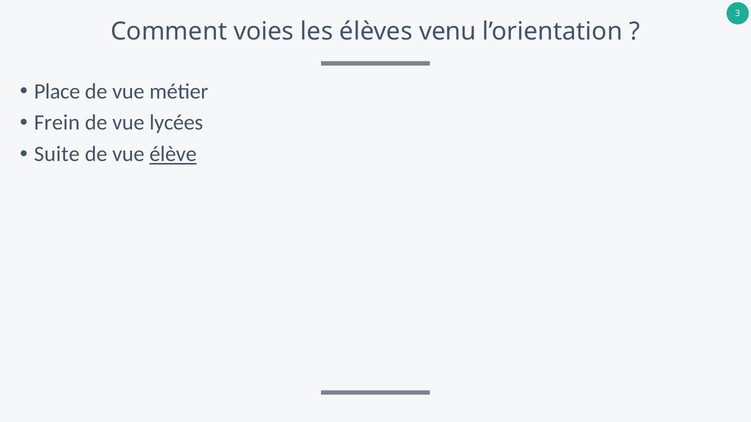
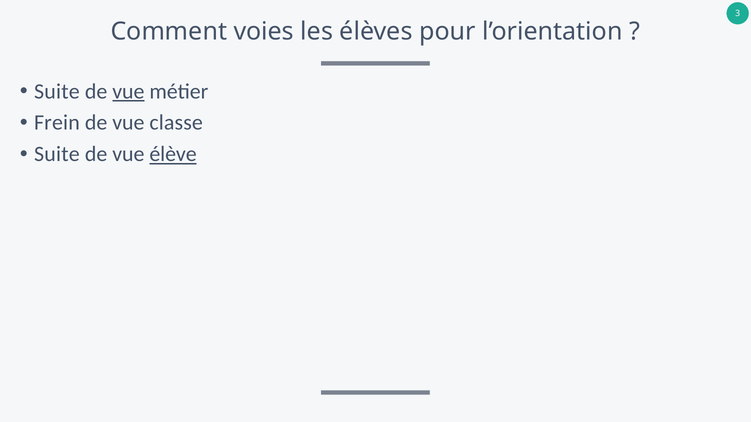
venu: venu -> pour (447, 31)
Place: Place -> Suite (57, 91)
vue underline: none -> present (128, 91)
lycées: lycées -> classe (176, 123)
